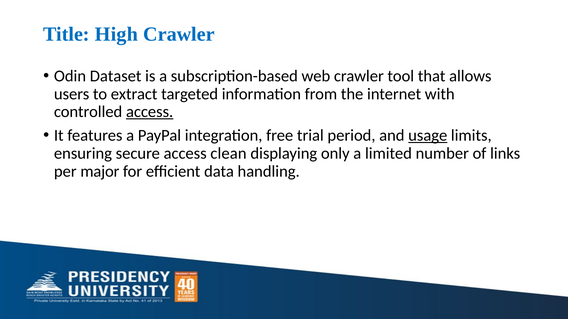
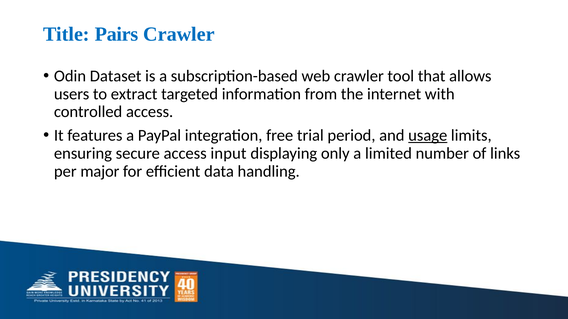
High: High -> Pairs (117, 34)
access underline: present -> none (150, 112)
clean: clean -> input (228, 154)
